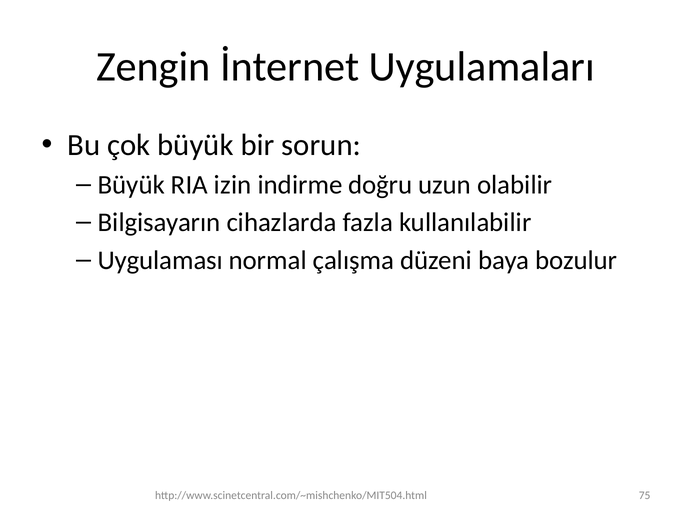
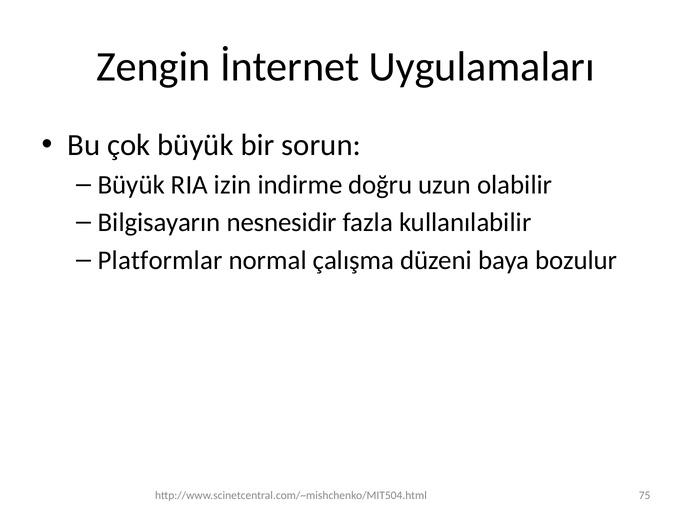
cihazlarda: cihazlarda -> nesnesidir (282, 223)
Uygulaması: Uygulaması -> Platformlar (160, 260)
